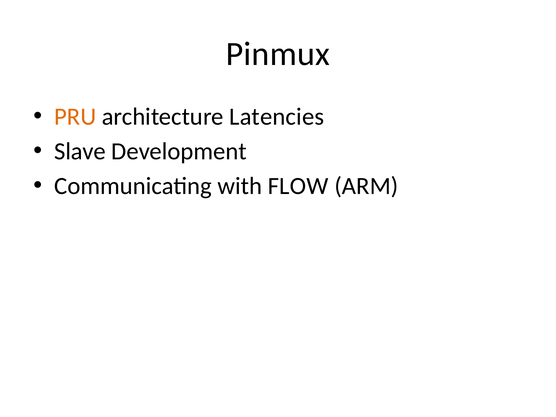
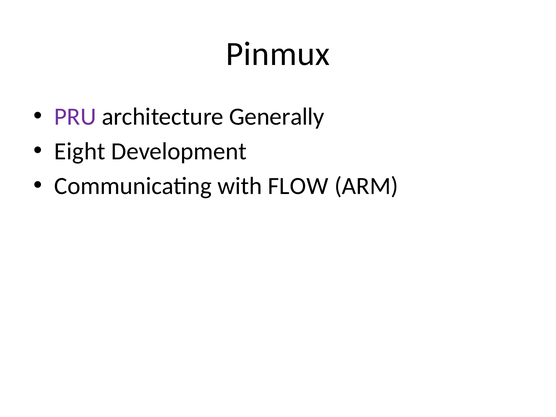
PRU colour: orange -> purple (75, 117)
Latencies: Latencies -> Generally (277, 117)
Slave: Slave -> Eight (80, 151)
